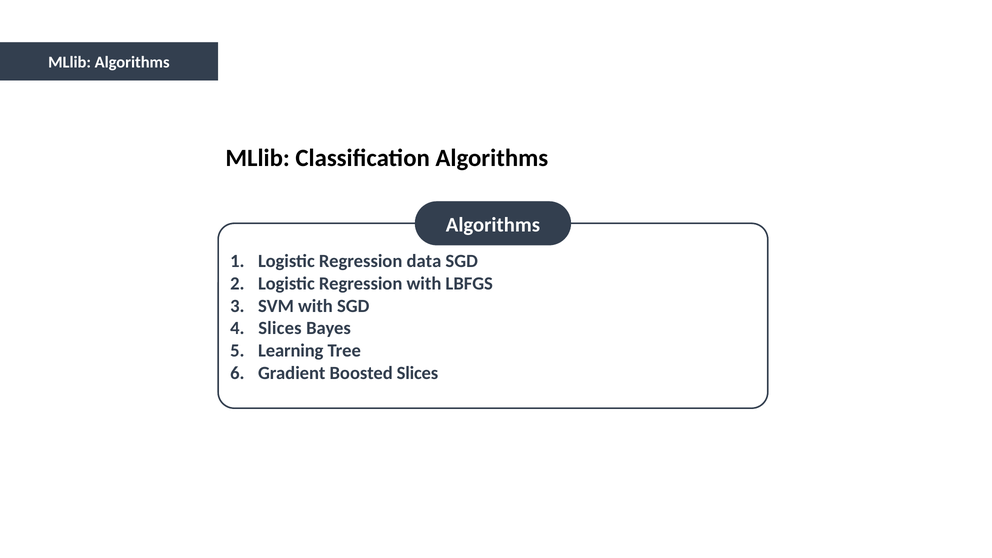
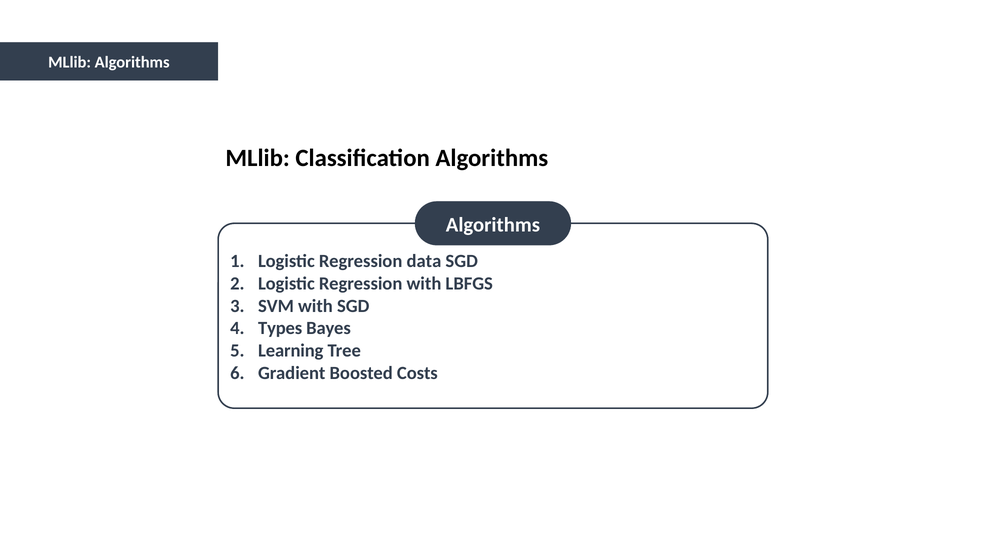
Slices: Slices -> Types (280, 328)
Boosted Slices: Slices -> Costs (417, 373)
